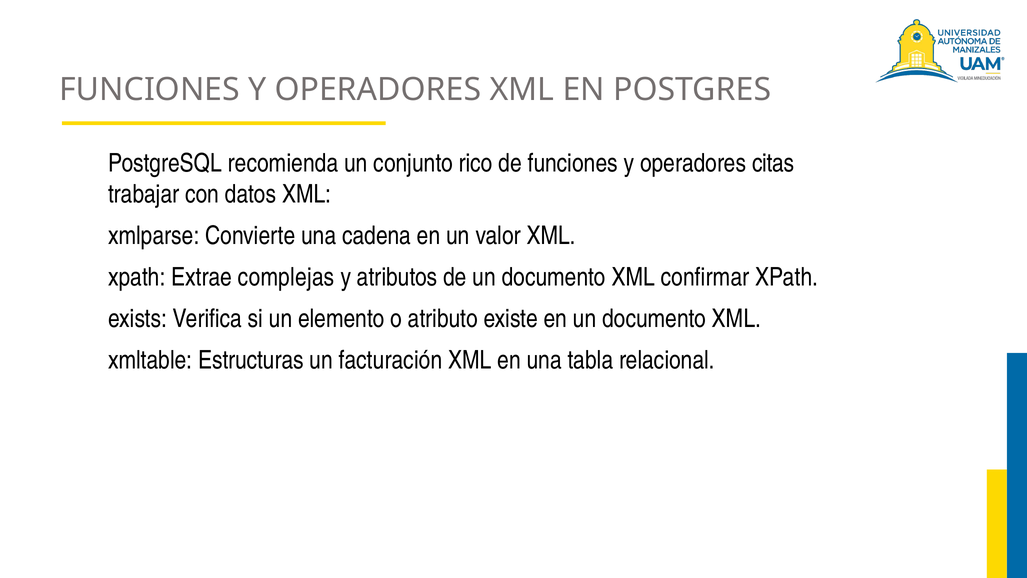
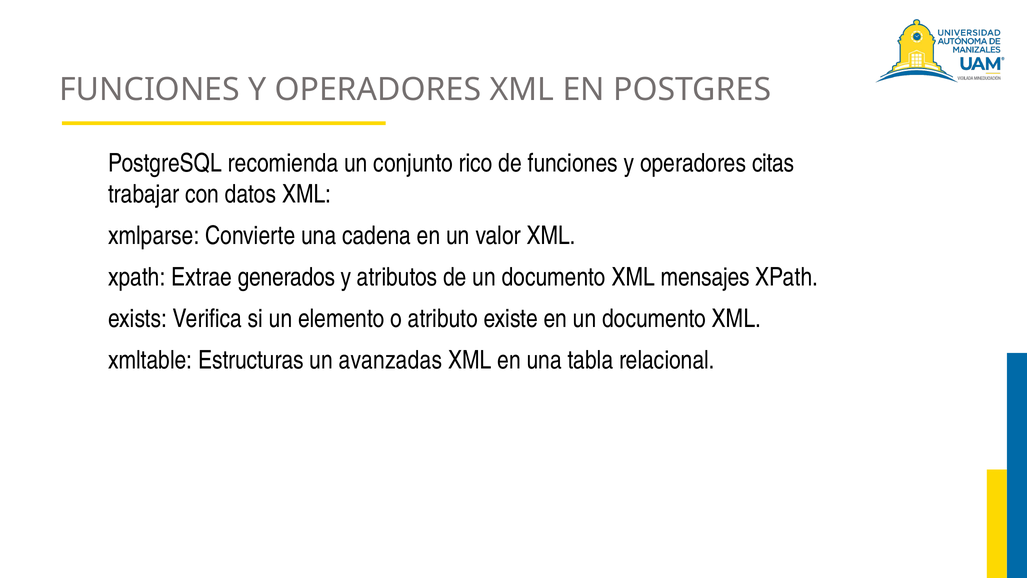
complejas: complejas -> generados (286, 277)
confirmar: confirmar -> mensajes (705, 277)
facturación: facturación -> avanzadas (390, 360)
